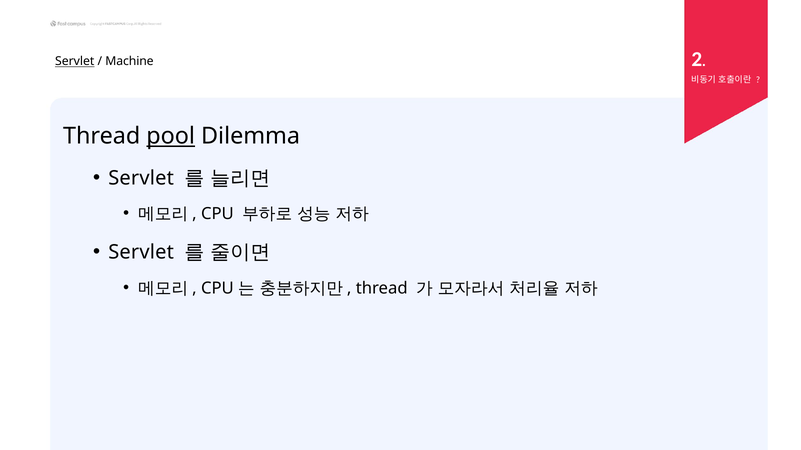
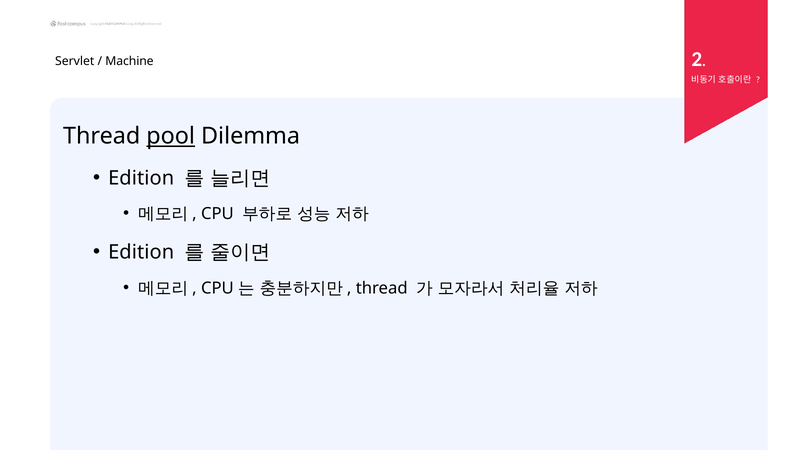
Servlet underline: present -> none (75, 61)
Servlet: Servlet -> Edition (141, 178)
Servlet: Servlet -> Edition (141, 253)
